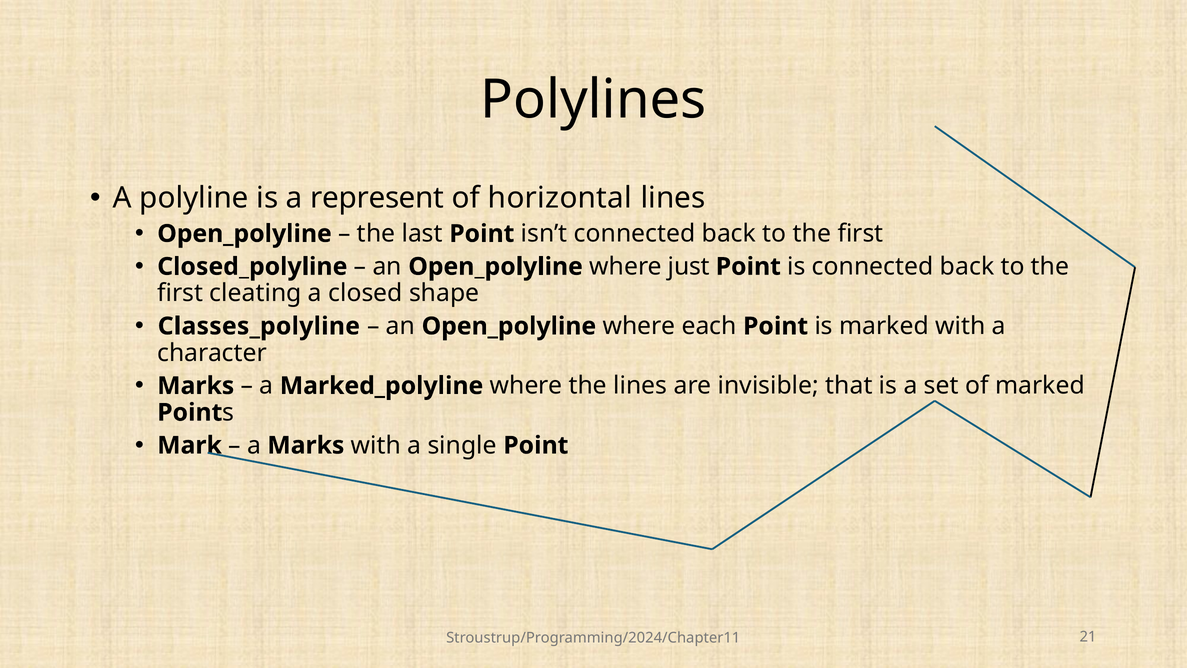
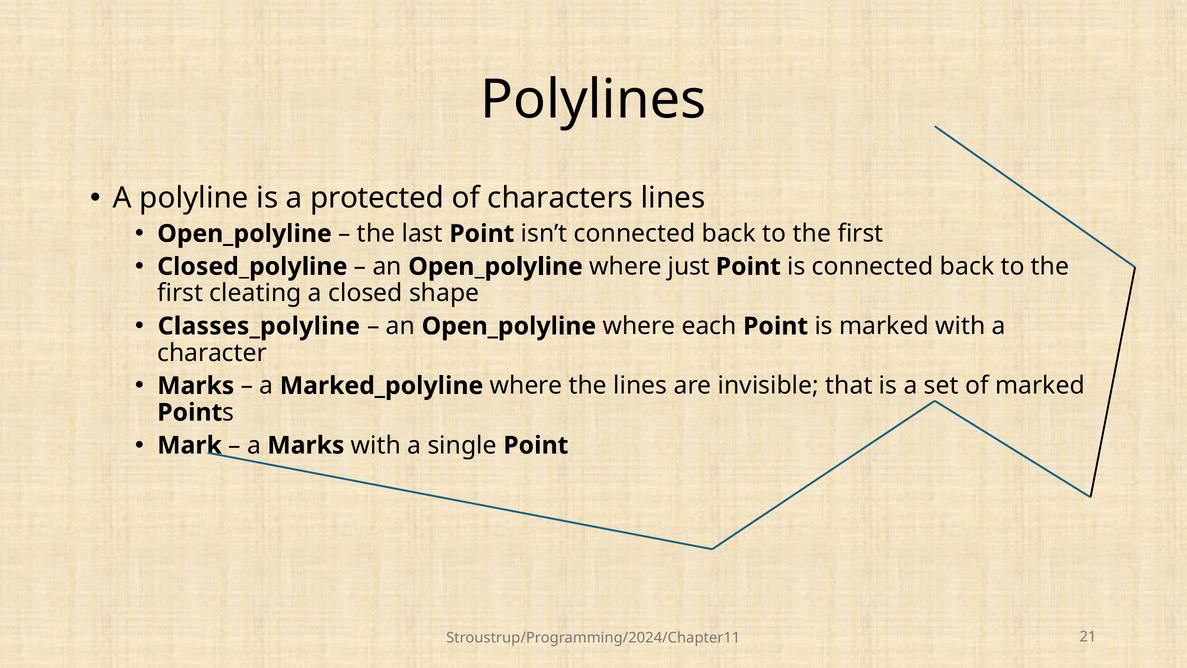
represent: represent -> protected (377, 198)
horizontal: horizontal -> characters (560, 198)
